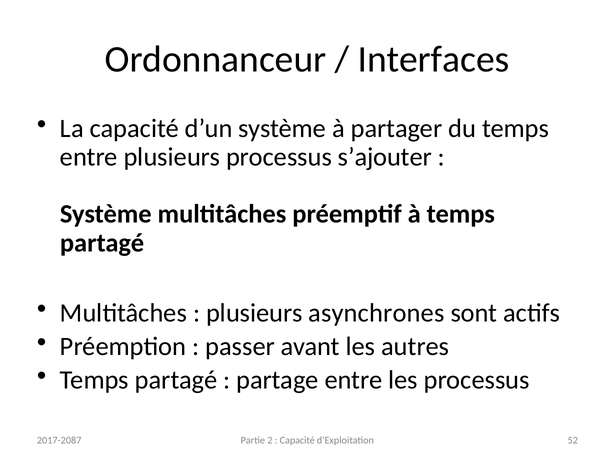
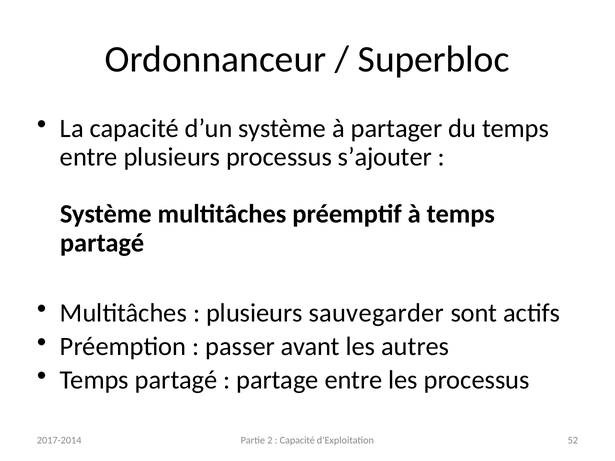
Interfaces: Interfaces -> Superbloc (434, 60)
asynchrones: asynchrones -> sauvegarder (376, 313)
2017-2087: 2017-2087 -> 2017-2014 (59, 440)
